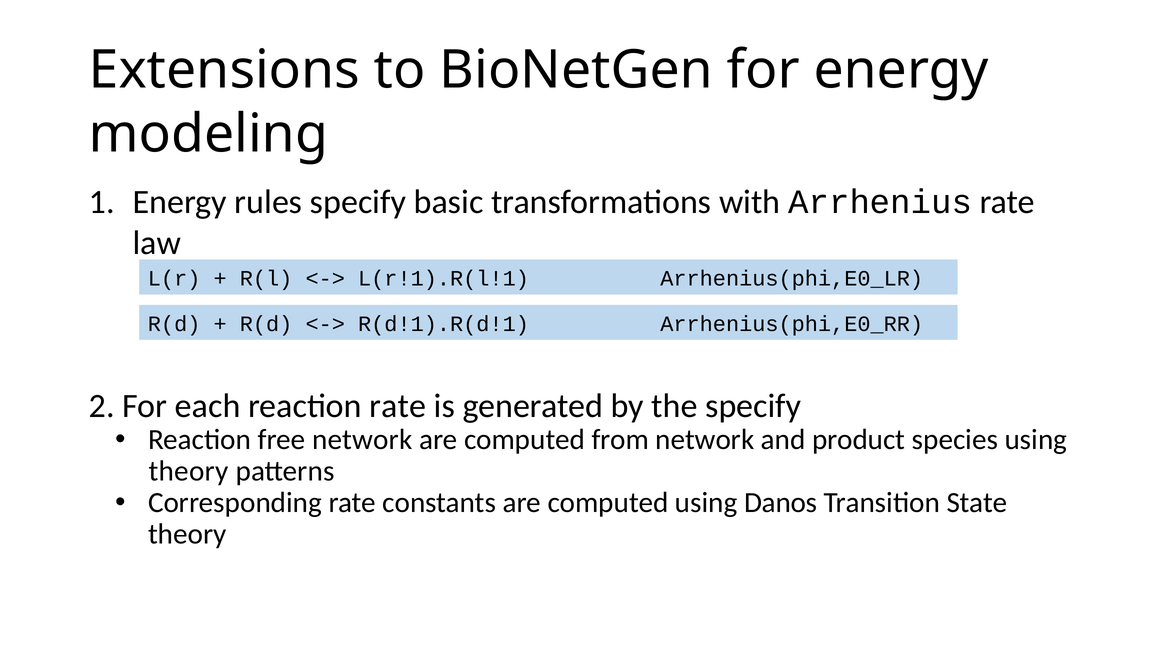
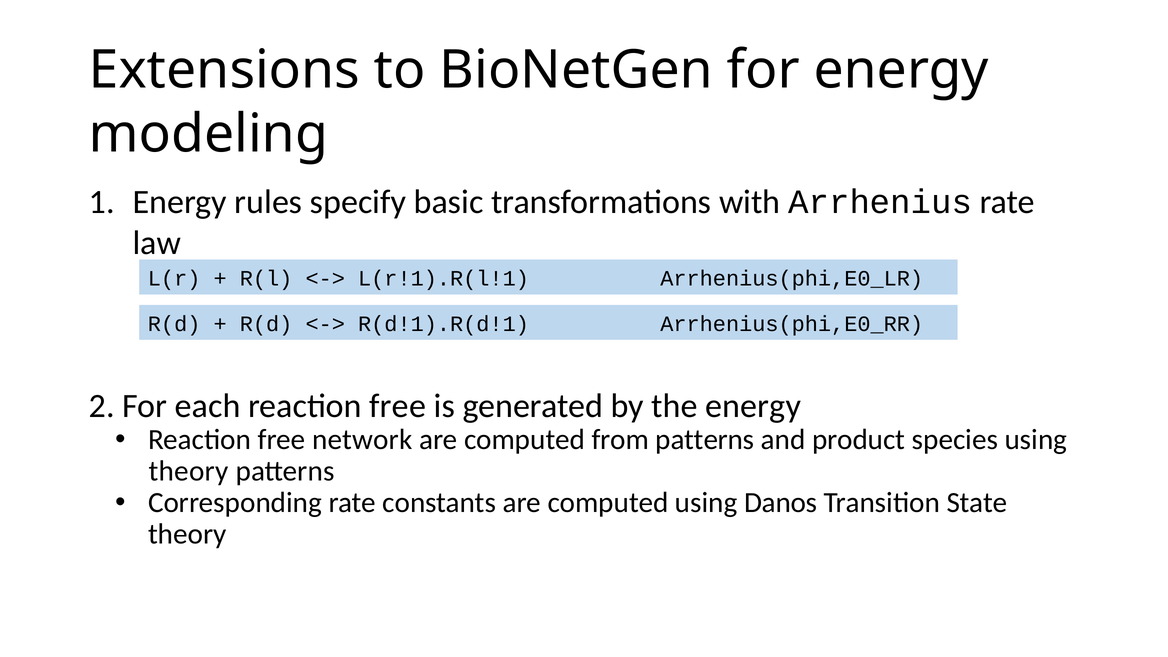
each reaction rate: rate -> free (398, 406)
the specify: specify -> energy (753, 406)
from network: network -> patterns (705, 440)
